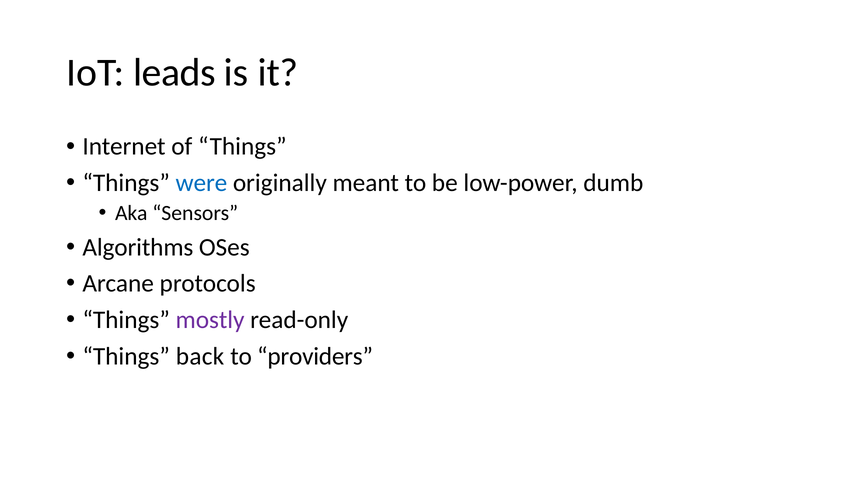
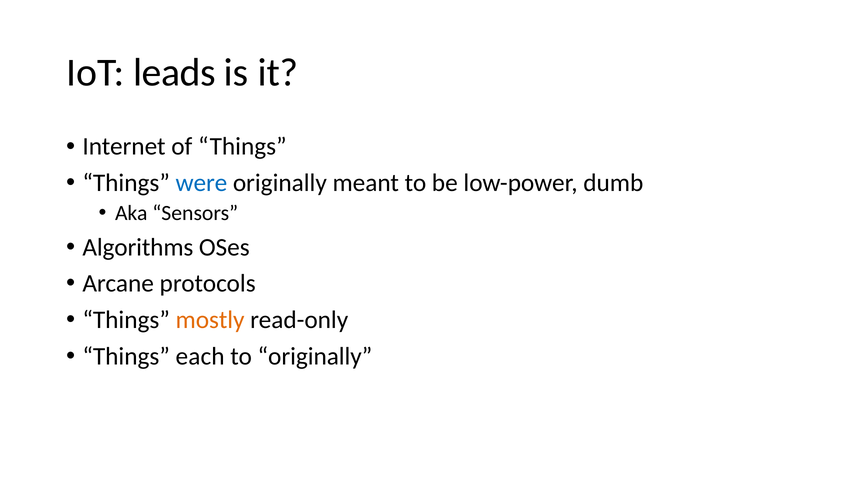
mostly colour: purple -> orange (210, 320)
back: back -> each (200, 356)
to providers: providers -> originally (315, 356)
